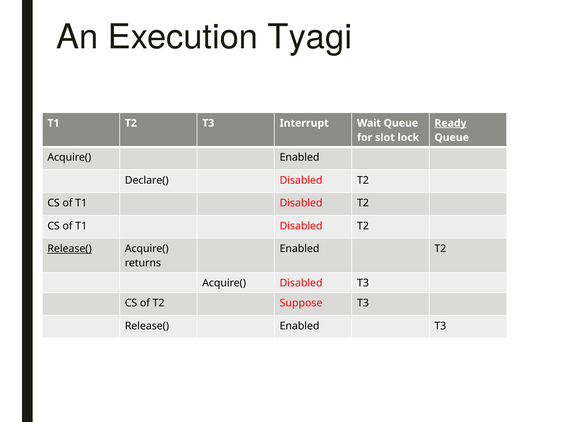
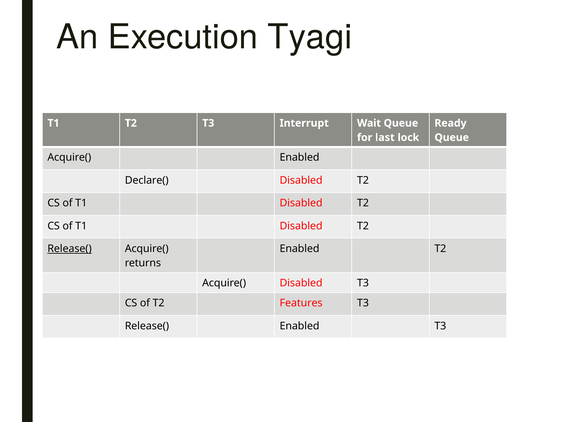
Ready underline: present -> none (451, 123)
slot: slot -> last (385, 138)
Suppose: Suppose -> Features (301, 303)
